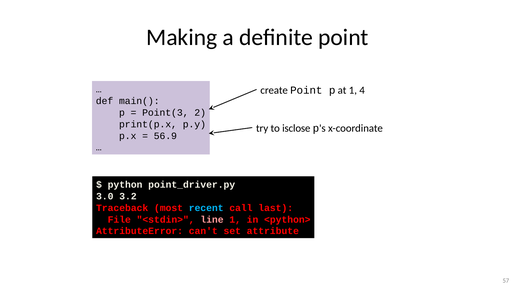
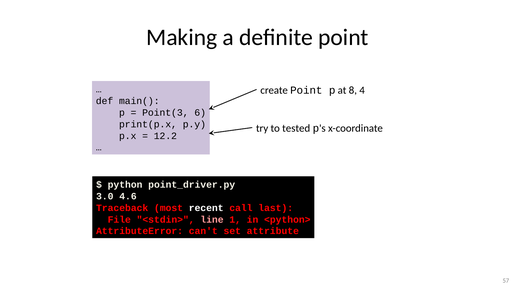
at 1: 1 -> 8 (353, 90)
2: 2 -> 6 (200, 113)
isclose: isclose -> tested (296, 128)
56.9: 56.9 -> 12.2 (165, 136)
3.2: 3.2 -> 4.6 (128, 196)
recent colour: light blue -> white (206, 208)
